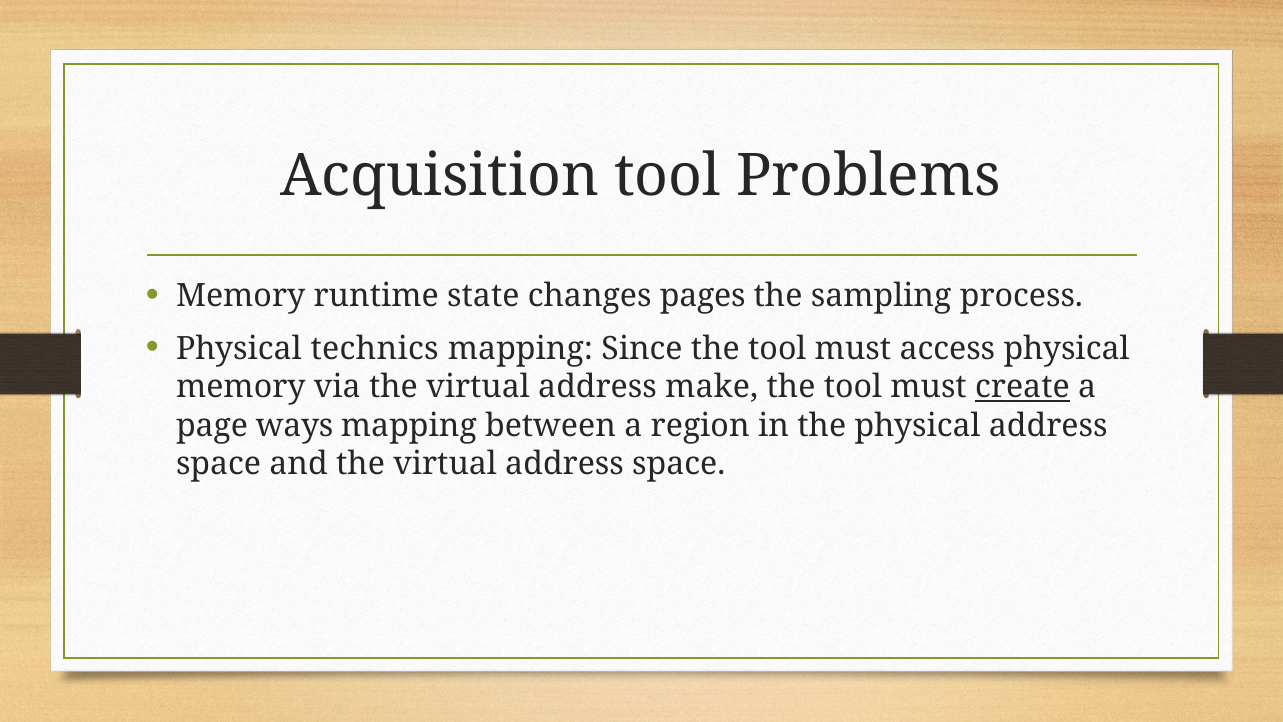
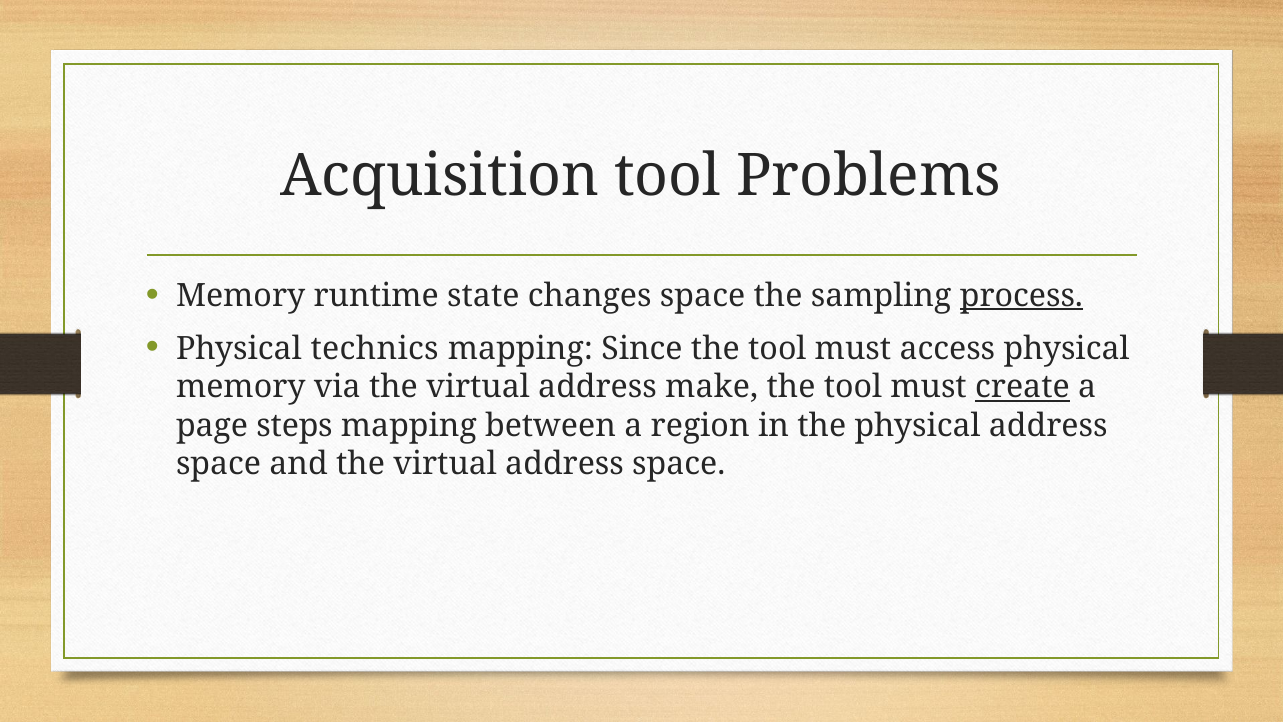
changes pages: pages -> space (703, 295)
process underline: none -> present (1021, 295)
ways: ways -> steps (295, 425)
